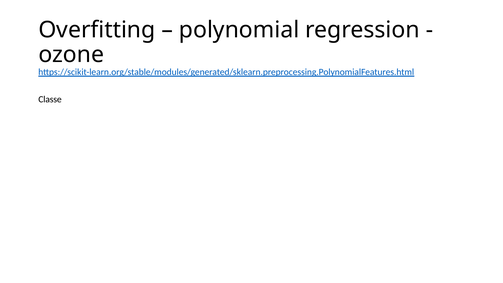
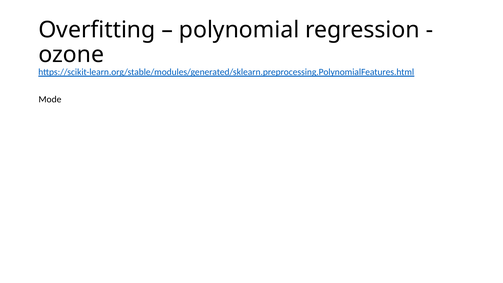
Classe: Classe -> Mode (50, 99)
